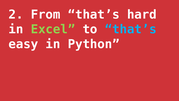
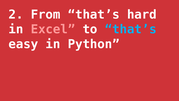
Excel colour: light green -> pink (53, 29)
